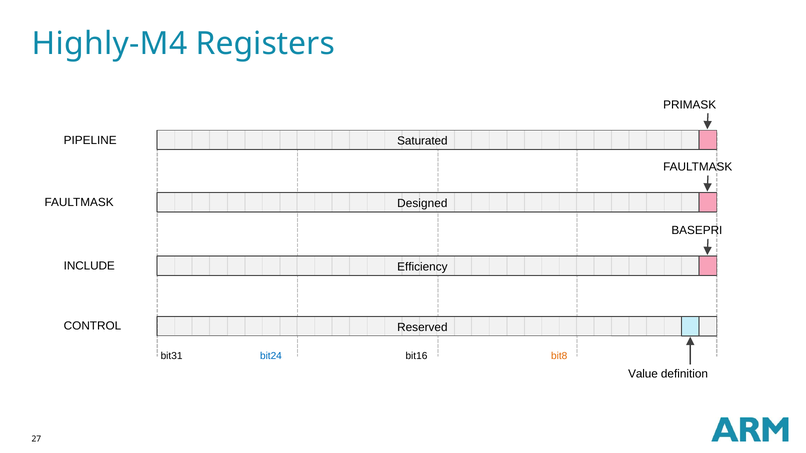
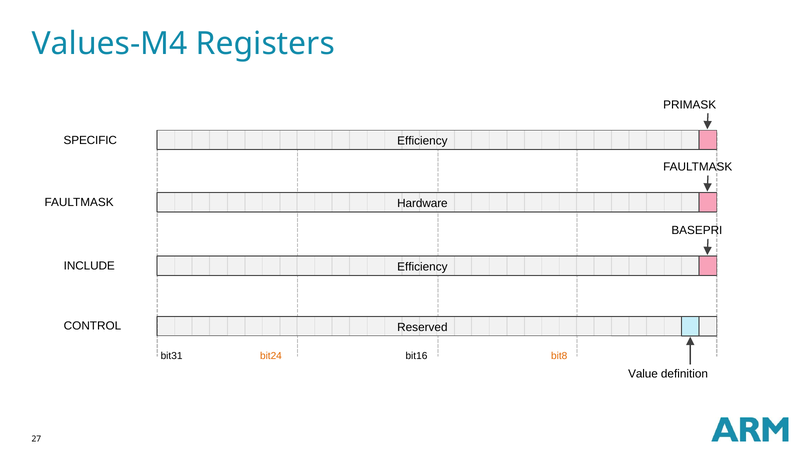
Highly-M4: Highly-M4 -> Values-M4 (110, 44)
PIPELINE: PIPELINE -> SPECIFIC (90, 140)
Saturated: Saturated -> Efficiency (422, 141)
Designed: Designed -> Hardware (422, 204)
bit24 colour: blue -> orange (271, 356)
